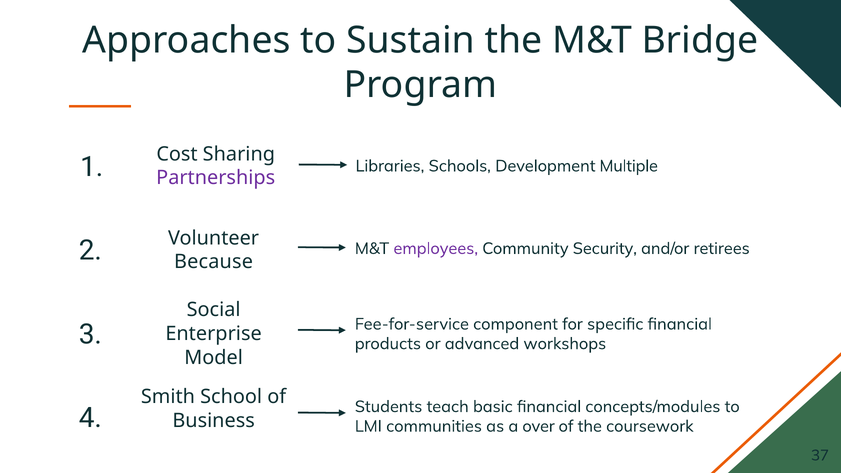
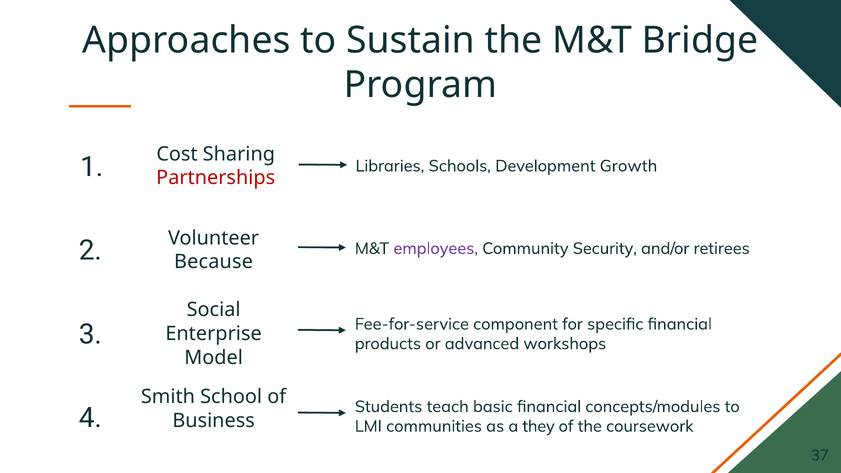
Multiple: Multiple -> Growth (629, 166)
Partnerships colour: purple -> red (216, 178)
over: over -> they (539, 426)
